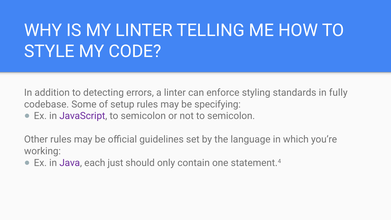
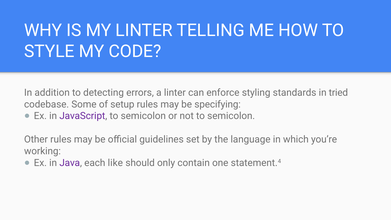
fully: fully -> tried (338, 93)
just: just -> like (115, 163)
